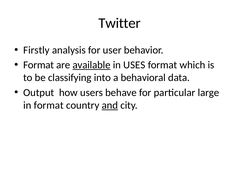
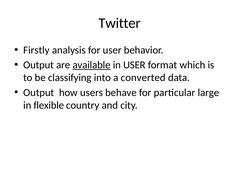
Format: Format -> Output (39, 65)
in USES: USES -> USER (134, 65)
behavioral: behavioral -> converted (143, 78)
in format: format -> flexible (49, 105)
and underline: present -> none (110, 105)
